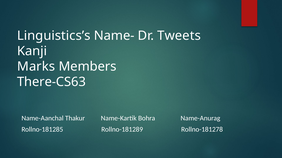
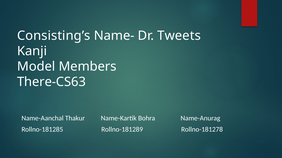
Linguistics’s: Linguistics’s -> Consisting’s (54, 36)
Marks: Marks -> Model (36, 67)
